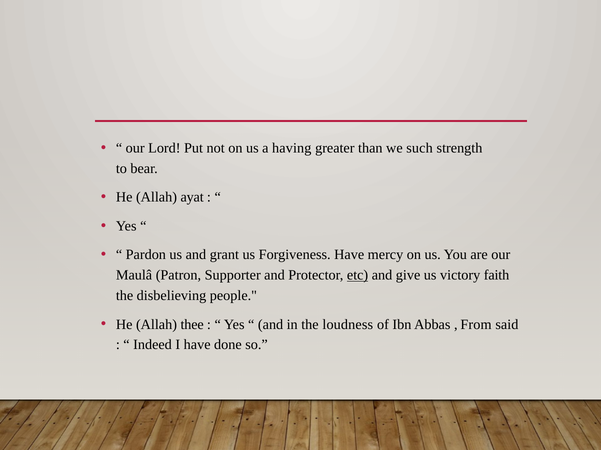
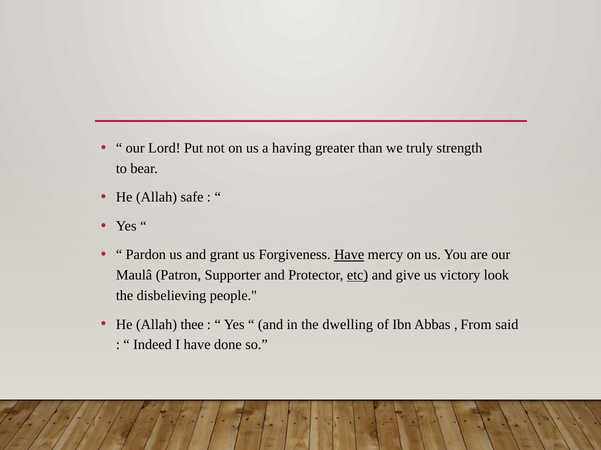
such: such -> truly (420, 148)
ayat: ayat -> safe (192, 198)
Have underline: none -> present (349, 255)
faith: faith -> look (496, 276)
loudness: loudness -> dwelling (348, 325)
